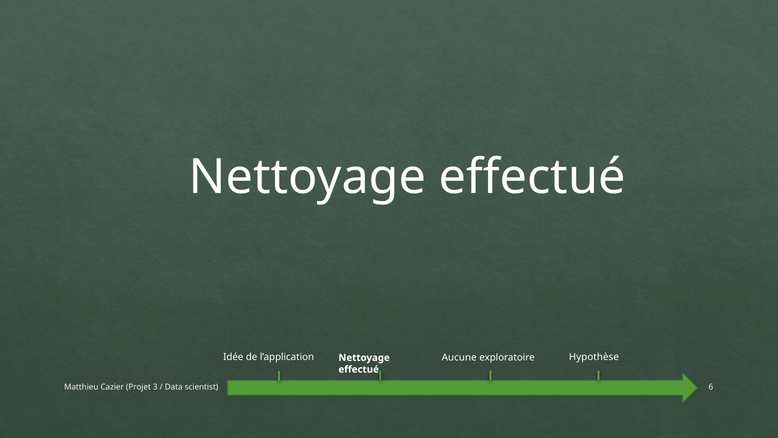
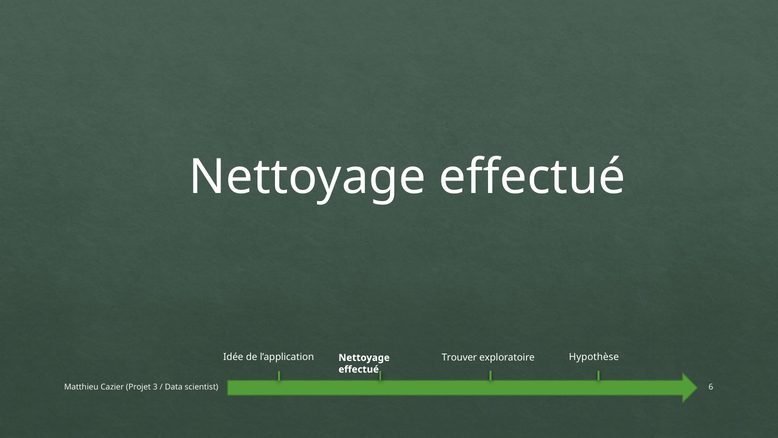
Aucune: Aucune -> Trouver (459, 357)
